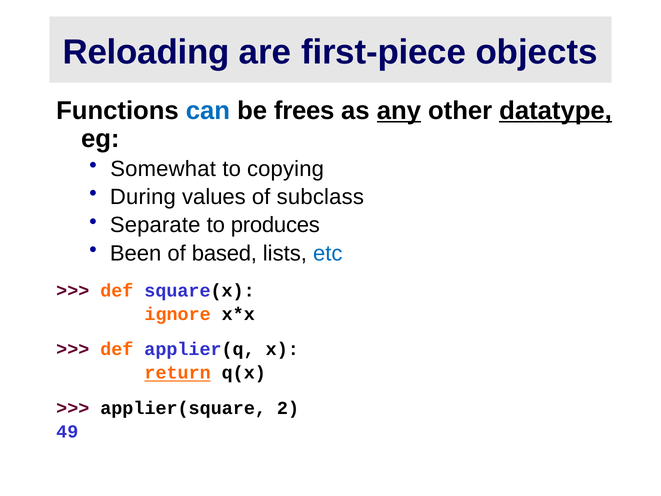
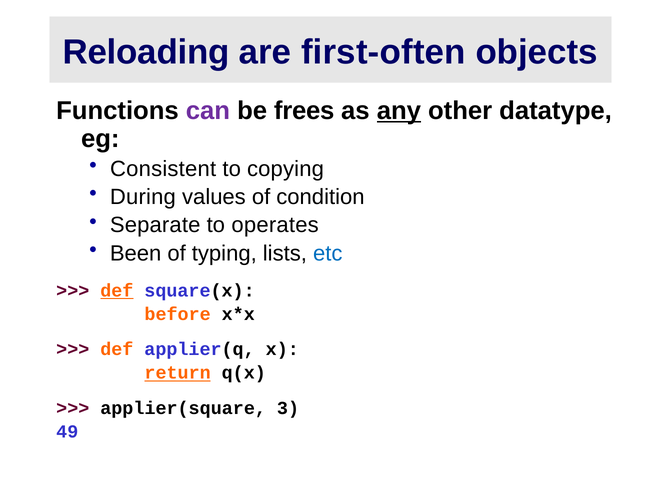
first-piece: first-piece -> first-often (383, 52)
can colour: blue -> purple (208, 111)
datatype underline: present -> none (556, 111)
Somewhat: Somewhat -> Consistent (163, 169)
subclass: subclass -> condition (320, 197)
produces: produces -> operates (275, 225)
based: based -> typing (224, 253)
def underline: none -> present (117, 290)
ignore: ignore -> before (178, 314)
2: 2 -> 3 (288, 408)
